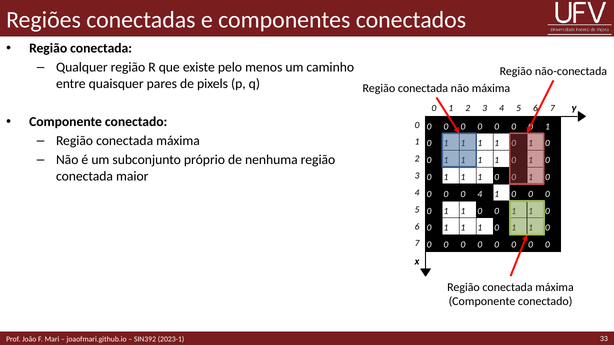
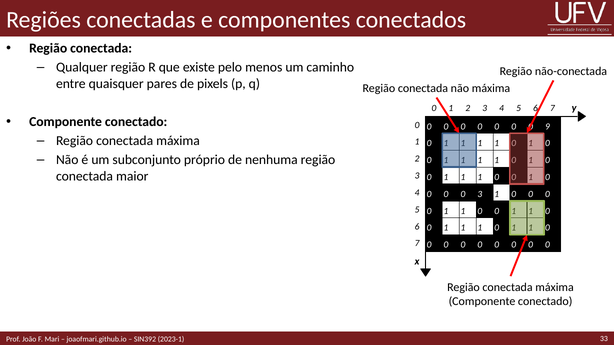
1: 1 -> 9 (547, 127)
0 0 4: 4 -> 3 (480, 194)
